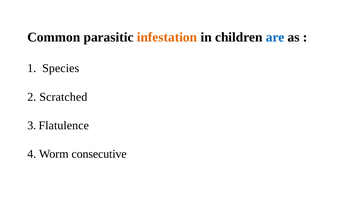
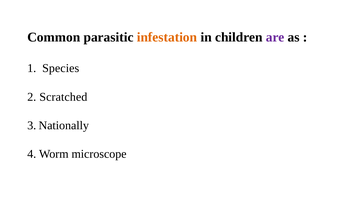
are colour: blue -> purple (275, 37)
Flatulence: Flatulence -> Nationally (64, 126)
consecutive: consecutive -> microscope (99, 154)
